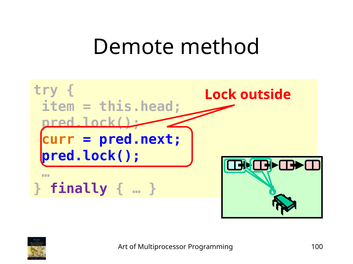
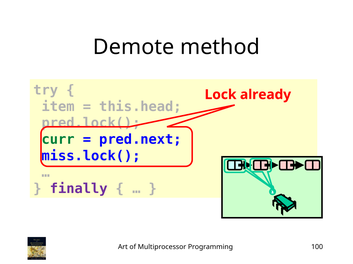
outside: outside -> already (266, 95)
curr colour: orange -> green (58, 140)
pred.lock(: pred.lock( -> miss.lock( (91, 156)
